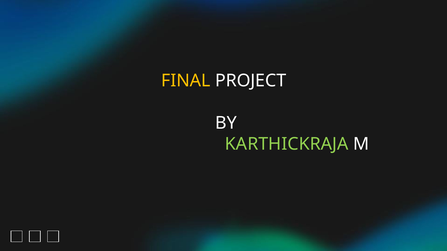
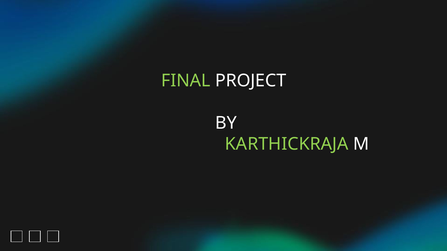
FINAL colour: yellow -> light green (186, 81)
